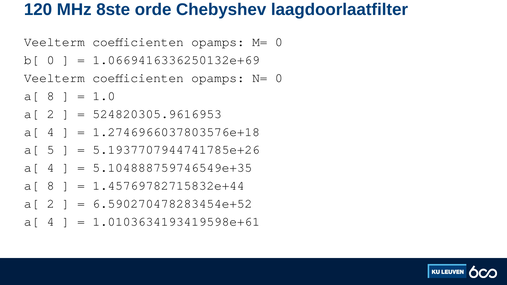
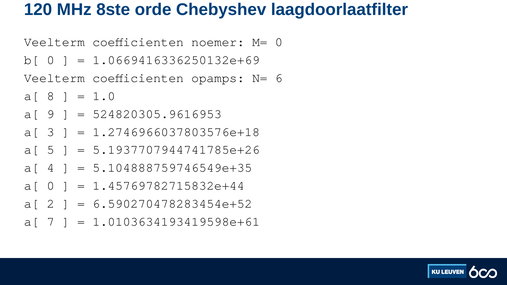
opamps: opamps -> noemer (218, 42)
N= 0: 0 -> 6 (279, 78)
2: 2 -> 9 (51, 114)
4: 4 -> 3 (51, 132)
8: 8 -> 0 (51, 186)
4: 4 -> 7 (51, 222)
